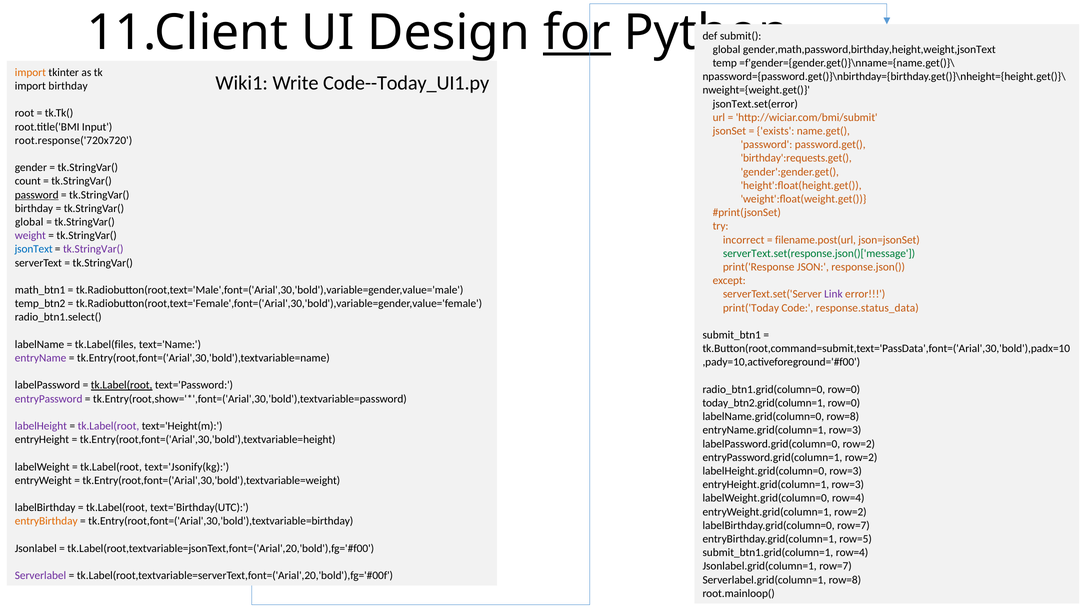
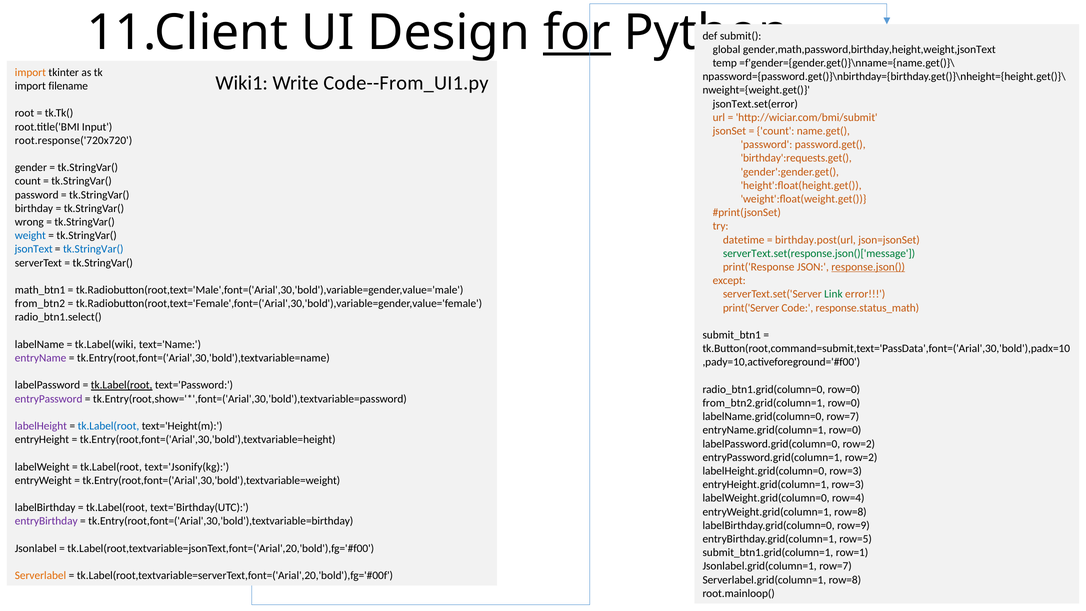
Code--Today_UI1.py: Code--Today_UI1.py -> Code--From_UI1.py (406, 83)
import birthday: birthday -> filename (68, 86)
exists: exists -> count (776, 131)
password underline: present -> none (37, 195)
global: global -> wrong (29, 222)
weight colour: purple -> blue (30, 236)
incorrect: incorrect -> datetime (744, 240)
filename.post(url: filename.post(url -> birthday.post(url (815, 240)
tk.StringVar( colour: purple -> blue (93, 249)
response.json( underline: none -> present (868, 267)
Link colour: purple -> green (833, 294)
temp_btn2: temp_btn2 -> from_btn2 (40, 304)
print('Today: print('Today -> print('Server (751, 308)
response.status_data: response.status_data -> response.status_math (867, 308)
tk.Label(files: tk.Label(files -> tk.Label(wiki (106, 344)
today_btn2.grid(column=1: today_btn2.grid(column=1 -> from_btn2.grid(column=1 (764, 403)
labelName.grid(column=0 row=8: row=8 -> row=7 (843, 417)
tk.Label(root colour: purple -> blue (108, 426)
entryName.grid(column=1 row=3: row=3 -> row=0 (845, 430)
entryWeight.grid(column=1 row=2: row=2 -> row=8 (850, 512)
entryBirthday colour: orange -> purple (46, 521)
labelBirthday.grid(column=0 row=7: row=7 -> row=9 (853, 525)
submit_btn1.grid(column=1 row=4: row=4 -> row=1 (852, 552)
Serverlabel colour: purple -> orange (40, 575)
